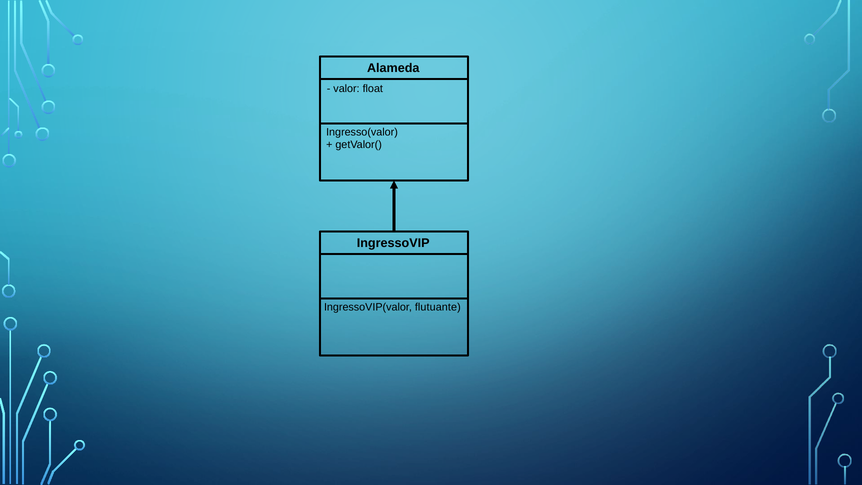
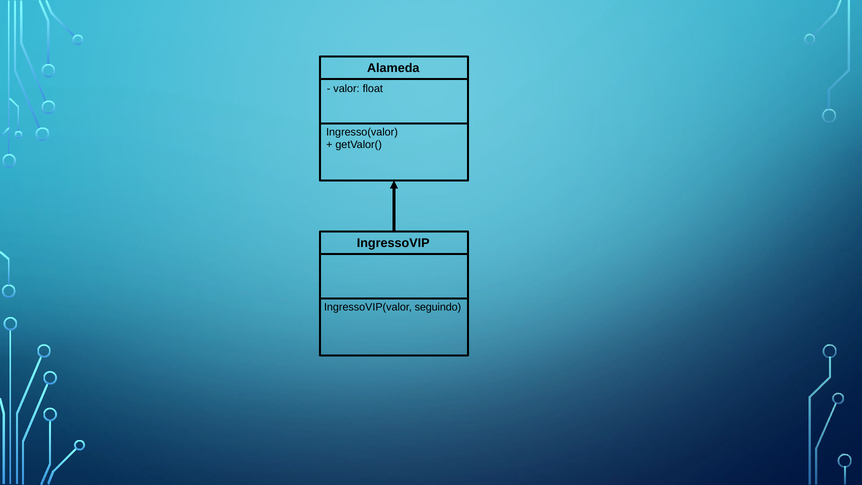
flutuante: flutuante -> seguindo (438, 307)
